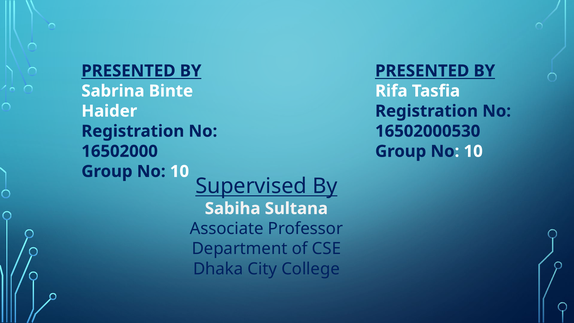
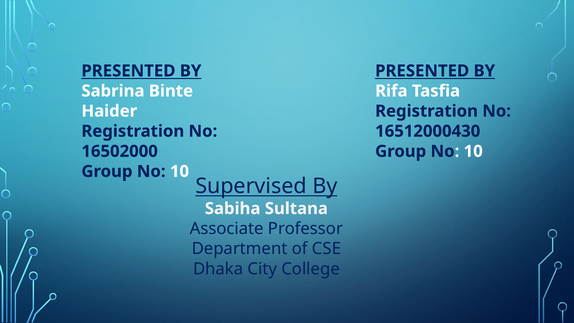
16502000530: 16502000530 -> 16512000430 (428, 131)
